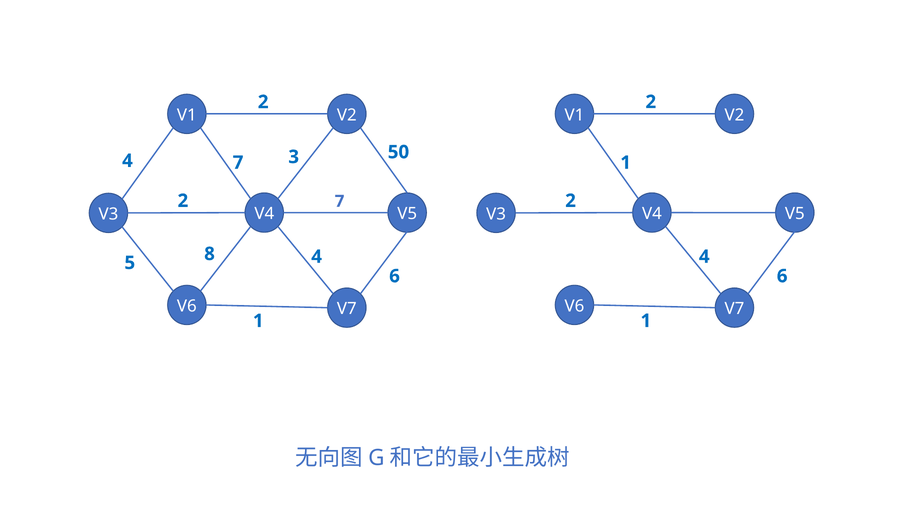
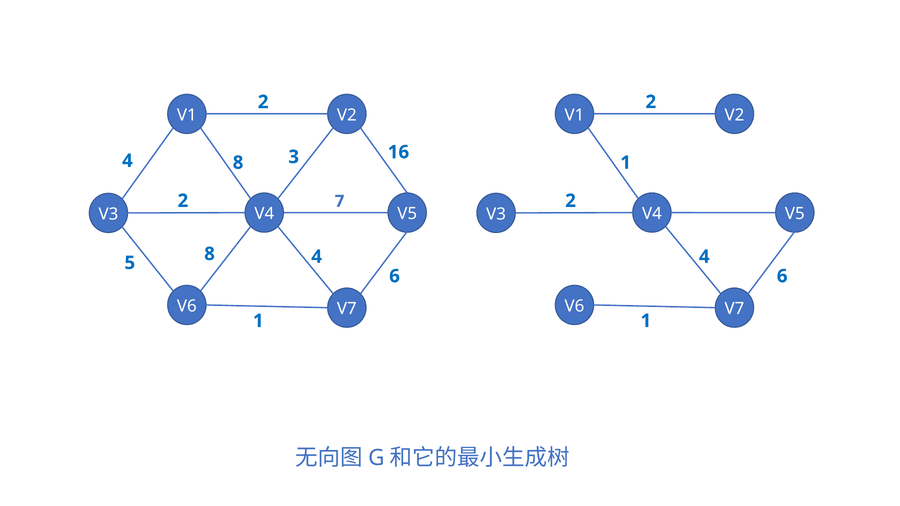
50: 50 -> 16 (398, 152)
4 7: 7 -> 8 (238, 163)
